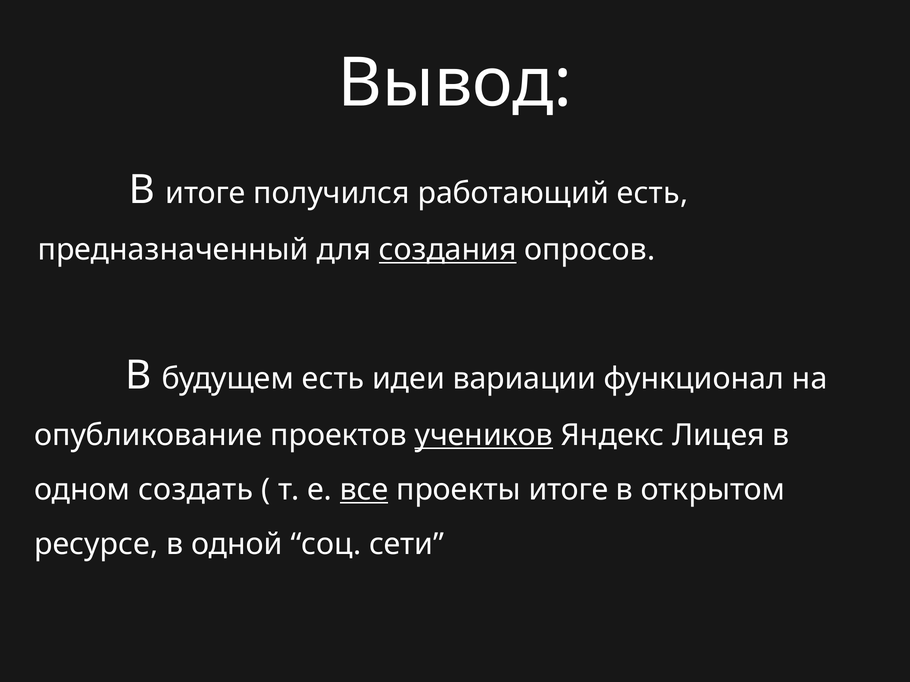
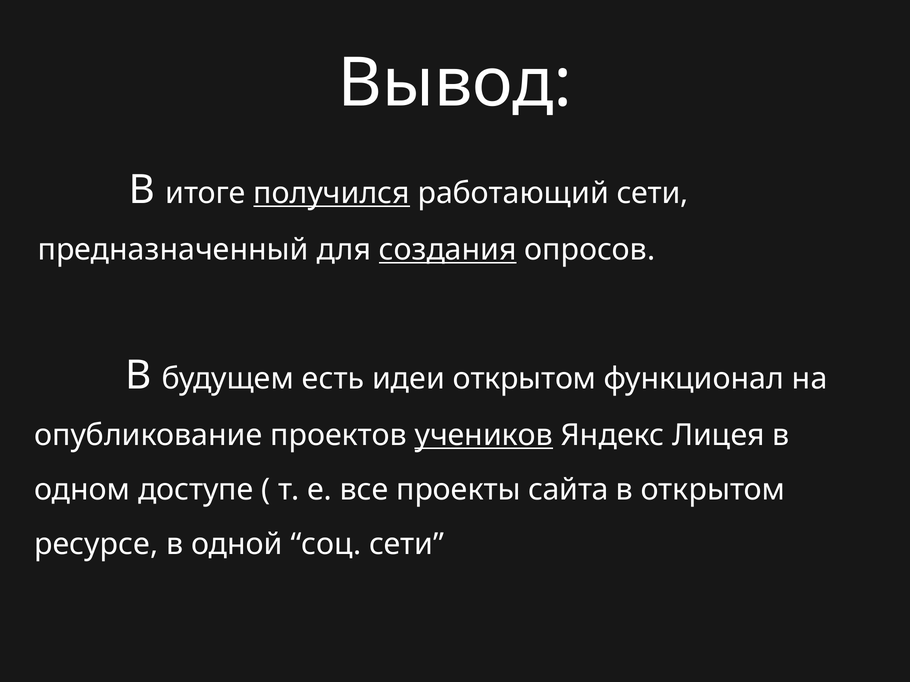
получился underline: none -> present (332, 193)
работающий есть: есть -> сети (653, 193)
идеи вариации: вариации -> открытом (524, 379)
создать: создать -> доступе (196, 490)
все underline: present -> none (364, 490)
проекты итоге: итоге -> сайта (568, 490)
